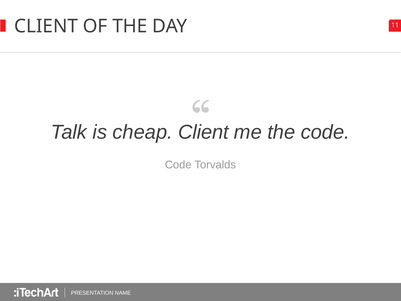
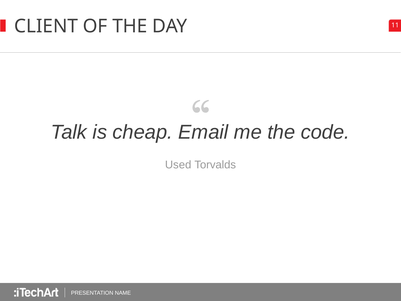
cheap Client: Client -> Email (203, 132)
Code: Code -> Used (178, 165)
